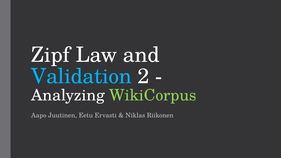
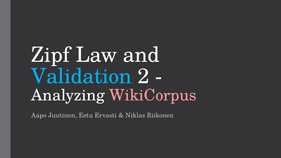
WikiCorpus colour: light green -> pink (153, 95)
